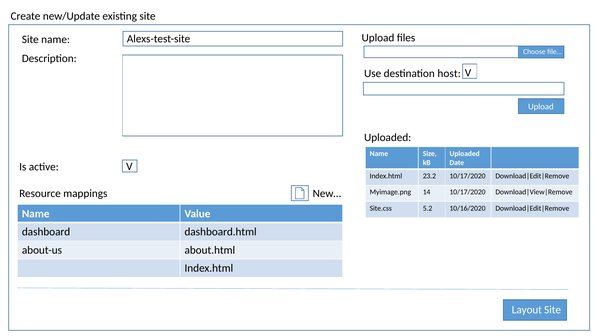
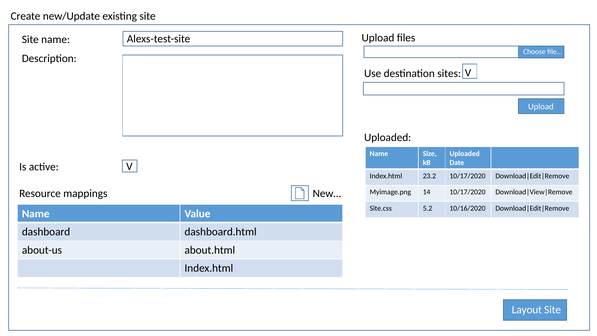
host: host -> sites (449, 74)
